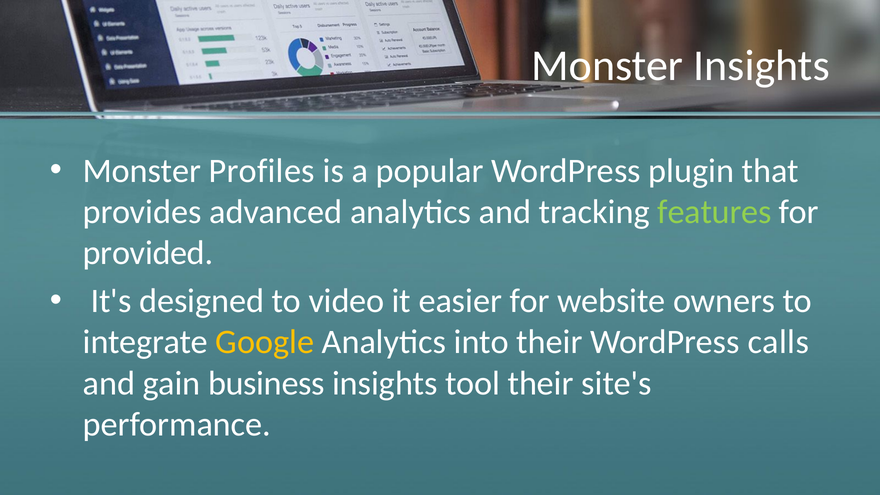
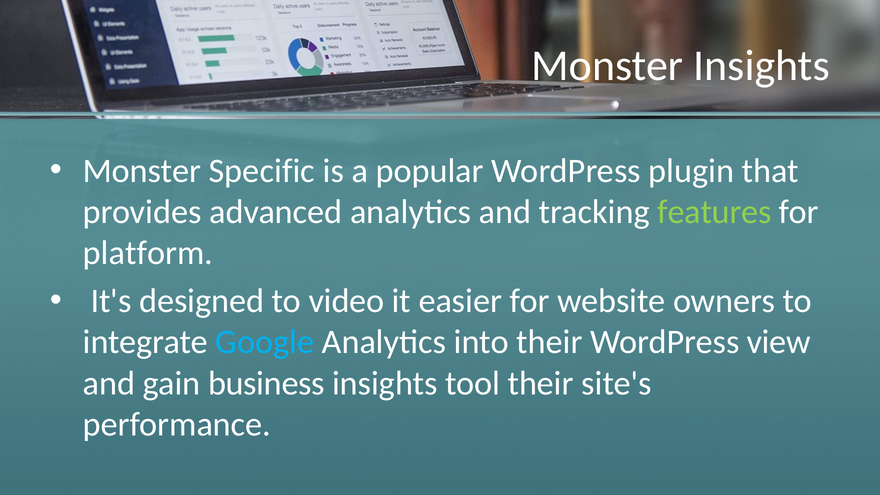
Profiles: Profiles -> Specific (262, 171)
provided: provided -> platform (148, 253)
Google colour: yellow -> light blue (265, 342)
calls: calls -> view (779, 342)
